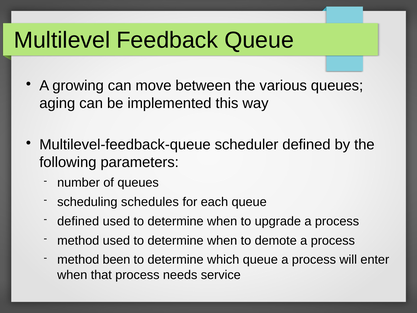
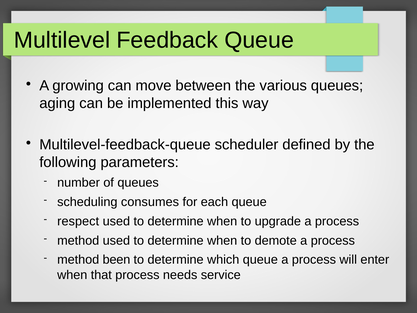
schedules: schedules -> consumes (150, 202)
defined: defined -> respect (78, 221)
